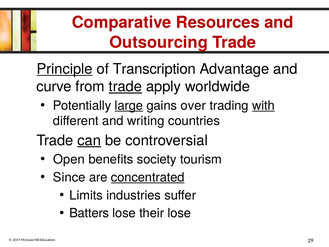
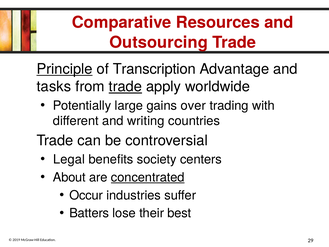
curve: curve -> tasks (54, 87)
large underline: present -> none (129, 105)
with underline: present -> none (263, 105)
can underline: present -> none (89, 140)
Open: Open -> Legal (69, 159)
tourism: tourism -> centers (201, 159)
Since: Since -> About (69, 177)
Limits: Limits -> Occur (86, 195)
their lose: lose -> best (179, 213)
